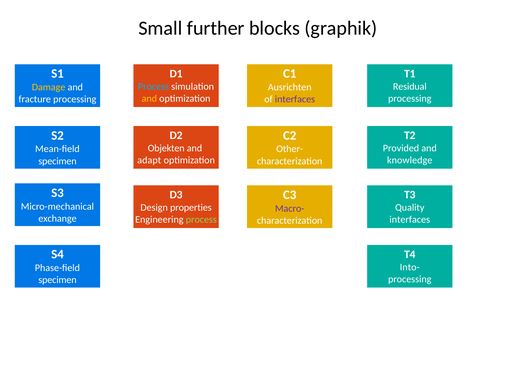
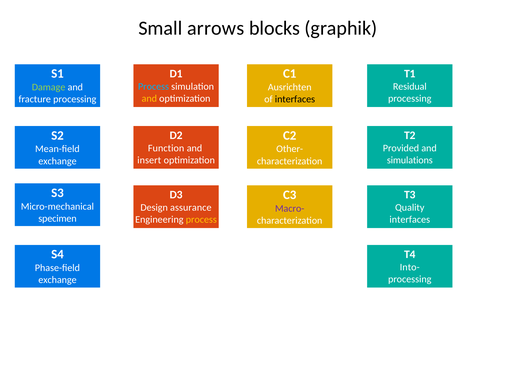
further: further -> arrows (216, 28)
Damage colour: yellow -> light green (49, 87)
interfaces colour: purple -> black (295, 99)
Objekten: Objekten -> Function (166, 148)
adapt: adapt -> insert (149, 160)
knowledge: knowledge -> simulations (410, 160)
specimen: specimen -> exchange (57, 161)
properties: properties -> assurance (191, 208)
exchange: exchange -> specimen (57, 218)
process colour: light green -> yellow (201, 220)
specimen: specimen -> exchange (57, 280)
